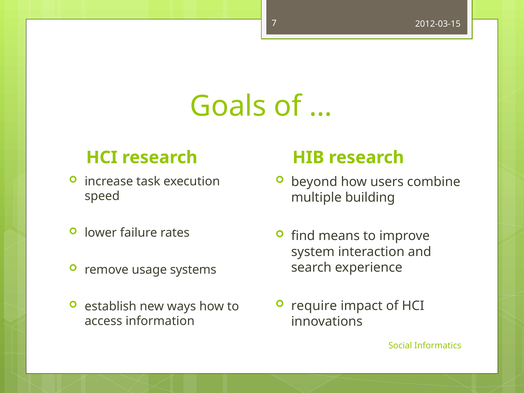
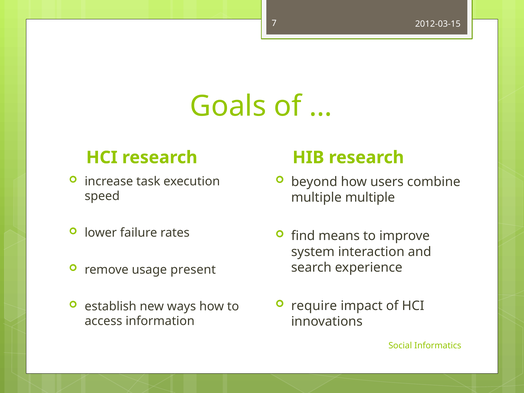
multiple building: building -> multiple (370, 198)
systems: systems -> present (193, 270)
